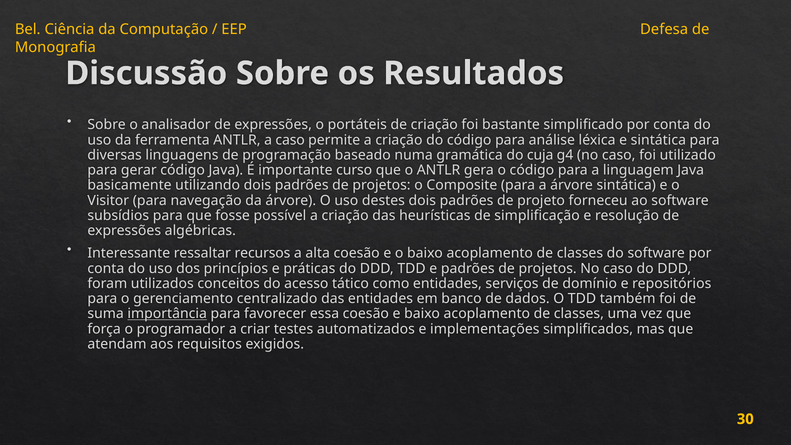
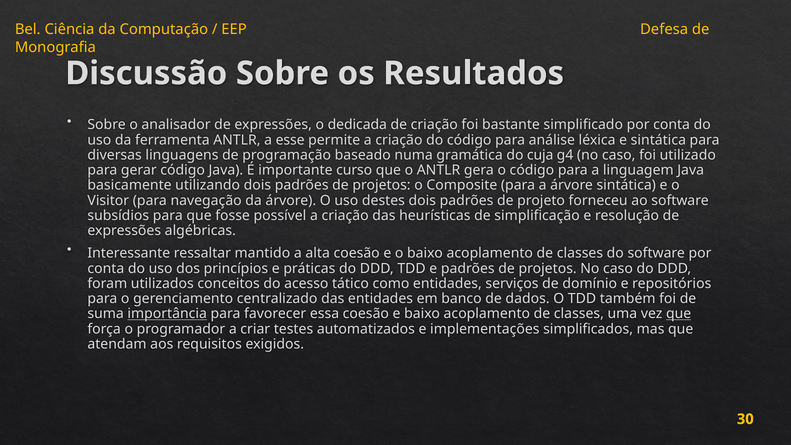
portáteis: portáteis -> dedicada (357, 125)
a caso: caso -> esse (290, 140)
recursos: recursos -> mantido (262, 253)
que underline: none -> present (679, 314)
